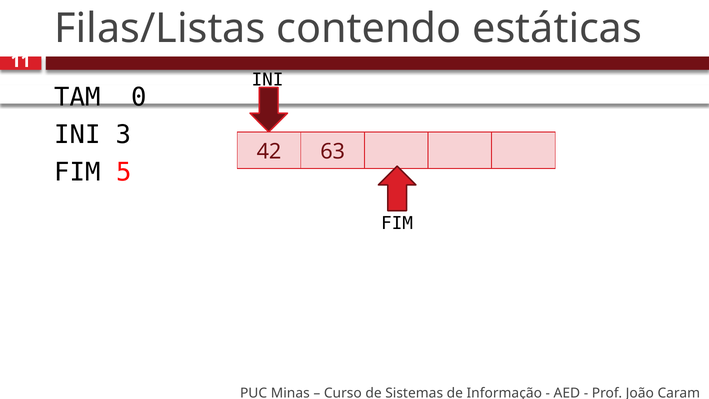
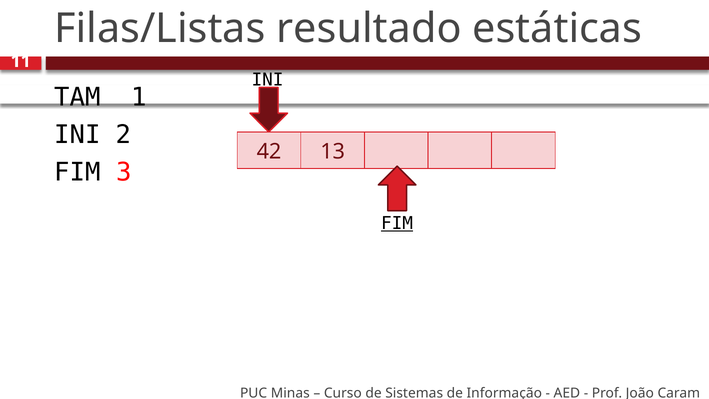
contendo: contendo -> resultado (369, 29)
0: 0 -> 1 (139, 97)
3: 3 -> 2 (124, 135)
63: 63 -> 13 (333, 151)
5: 5 -> 3 (124, 172)
FIM underline: none -> present (397, 223)
